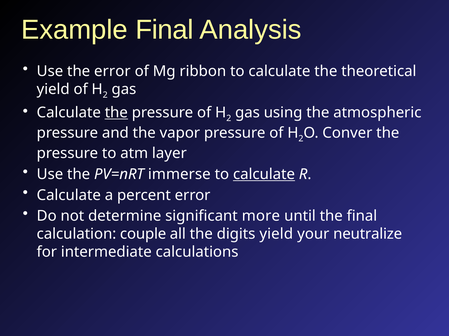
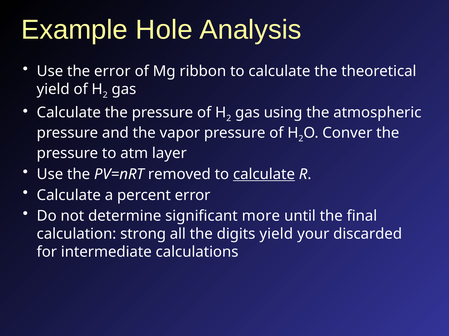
Example Final: Final -> Hole (164, 30)
the underline: present -> none (116, 113)
immerse: immerse -> removed (179, 175)
couple: couple -> strong (143, 234)
neutralize: neutralize -> discarded (368, 234)
